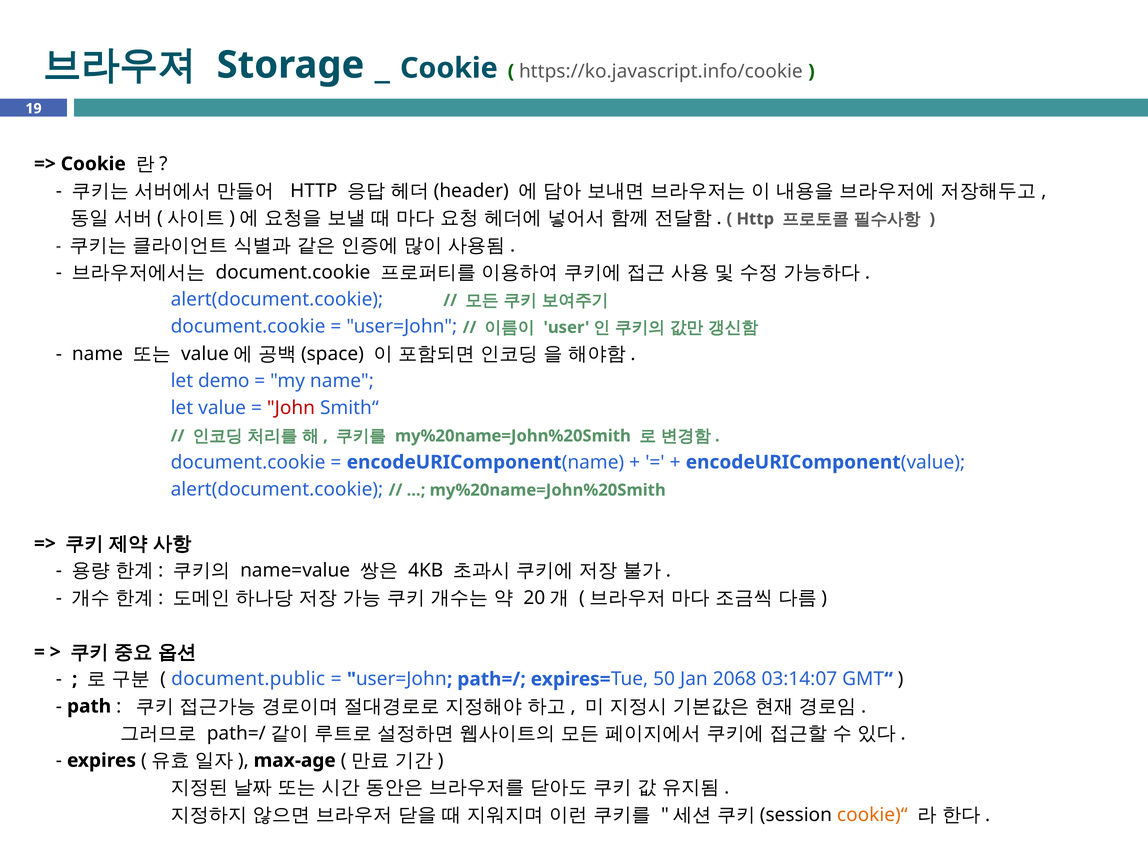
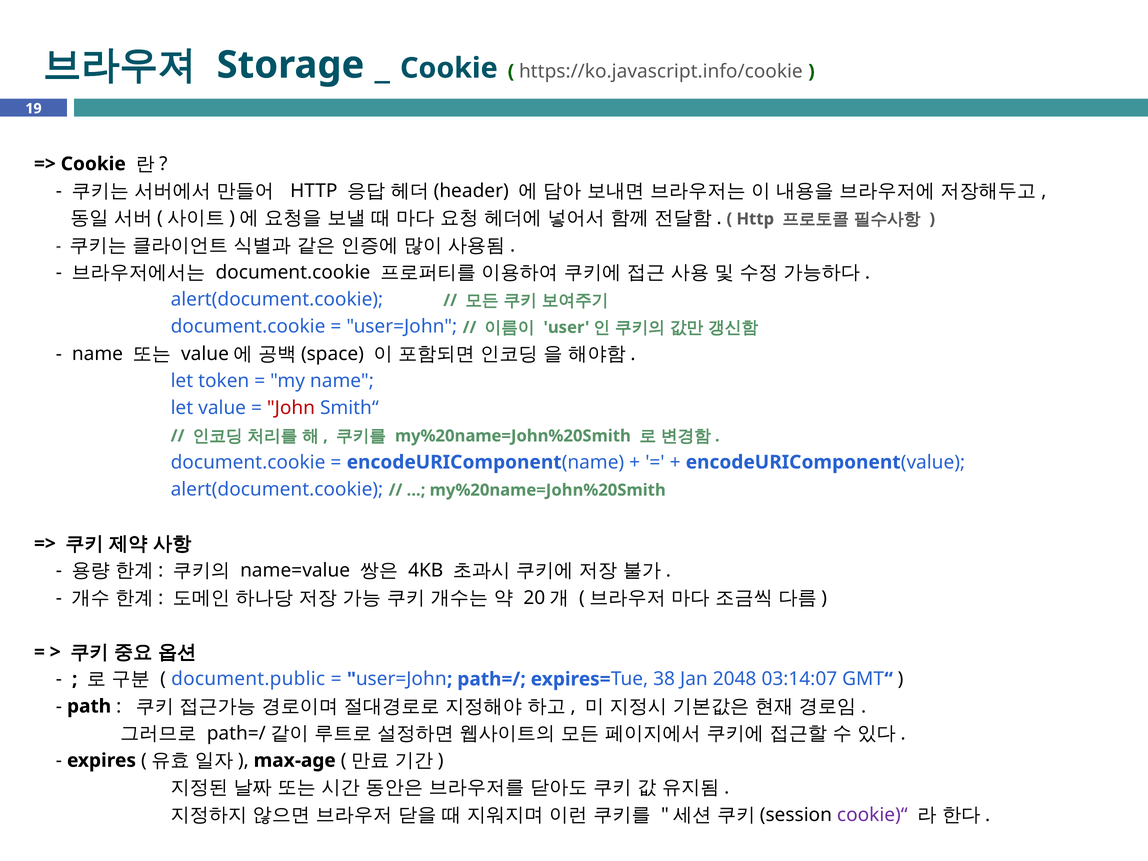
demo: demo -> token (224, 381)
50: 50 -> 38 (664, 679)
2068: 2068 -> 2048 (735, 679)
cookie)“ colour: orange -> purple (872, 815)
